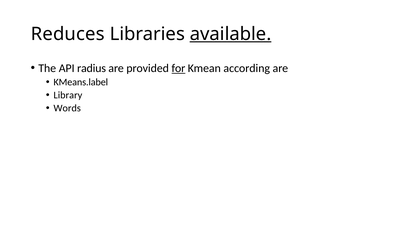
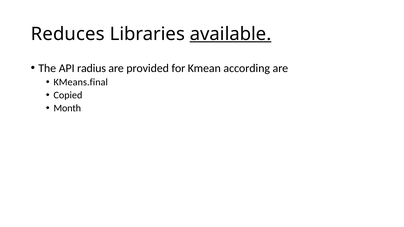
for underline: present -> none (178, 68)
KMeans.label: KMeans.label -> KMeans.final (81, 82)
Library: Library -> Copied (68, 95)
Words: Words -> Month (67, 108)
